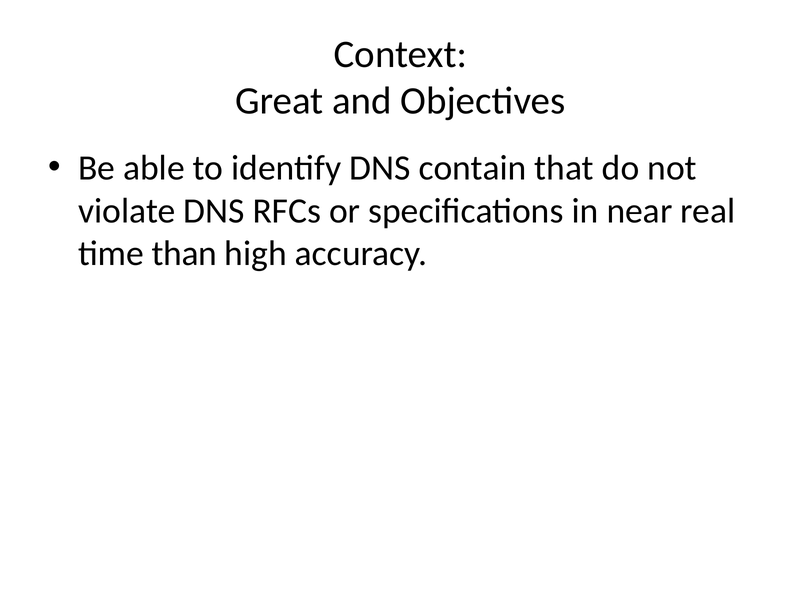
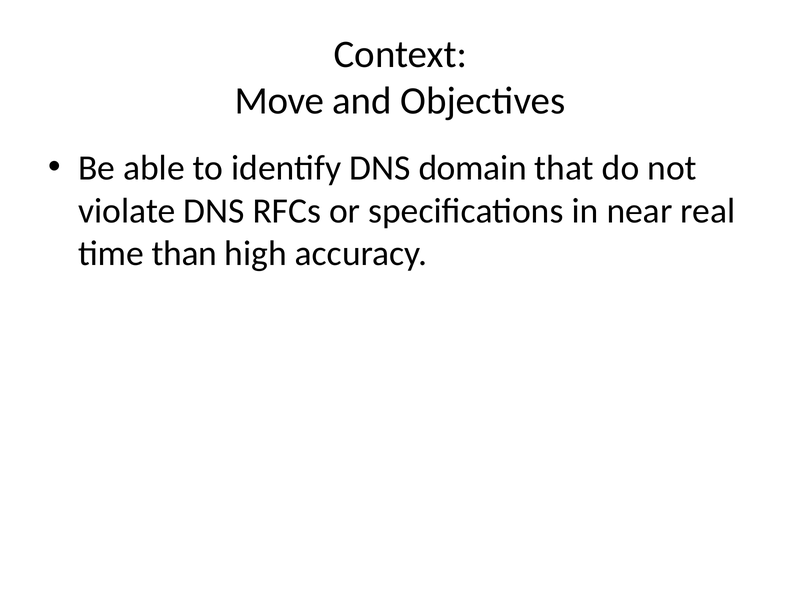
Great: Great -> Move (279, 101)
contain: contain -> domain (473, 168)
